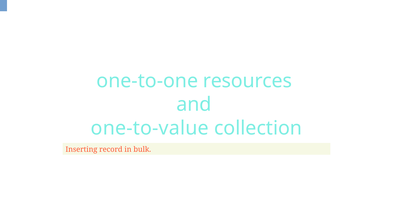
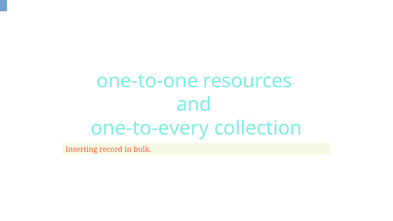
one-to-value: one-to-value -> one-to-every (150, 128)
